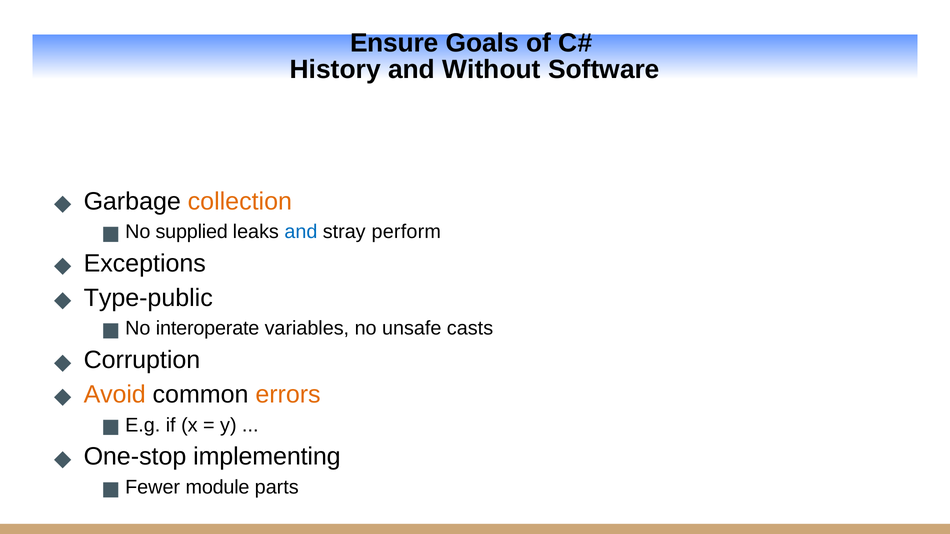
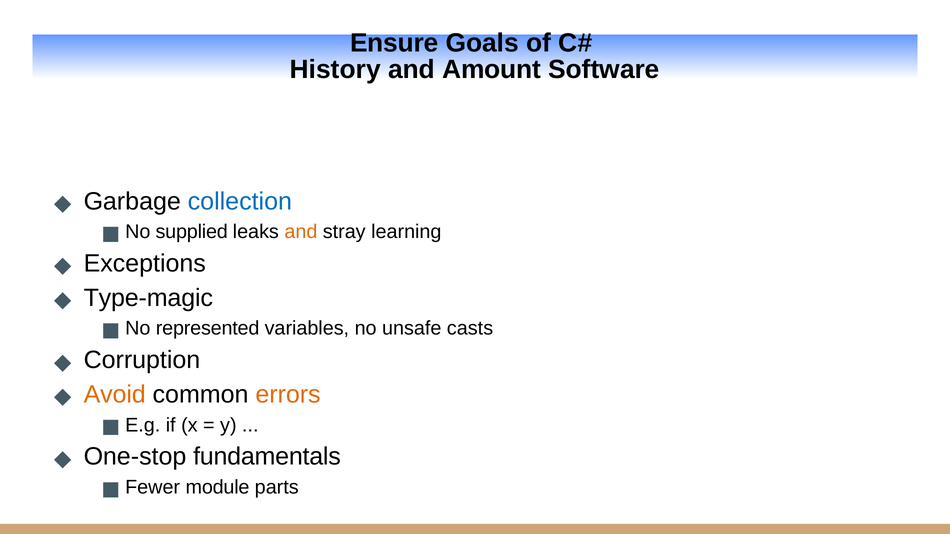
Without: Without -> Amount (492, 70)
collection colour: orange -> blue (240, 201)
and colour: blue -> orange (301, 232)
perform: perform -> learning (406, 232)
Type-public: Type-public -> Type-magic (148, 298)
interoperate: interoperate -> represented (208, 329)
implementing: implementing -> fundamentals (267, 457)
